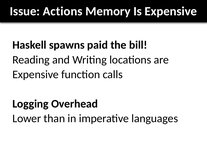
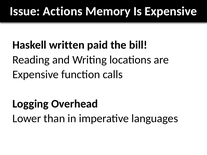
spawns: spawns -> written (67, 45)
